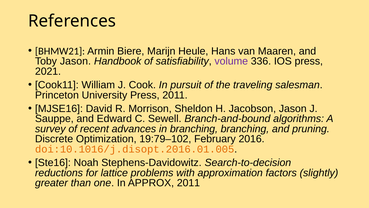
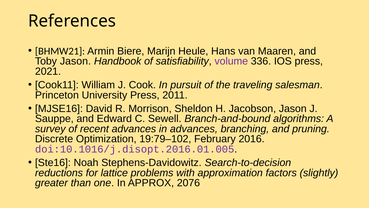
in branching: branching -> advances (194, 129)
doi:10.1016/j.disopt.2016.01.005 colour: orange -> purple (135, 149)
APPROX 2011: 2011 -> 2076 (188, 183)
